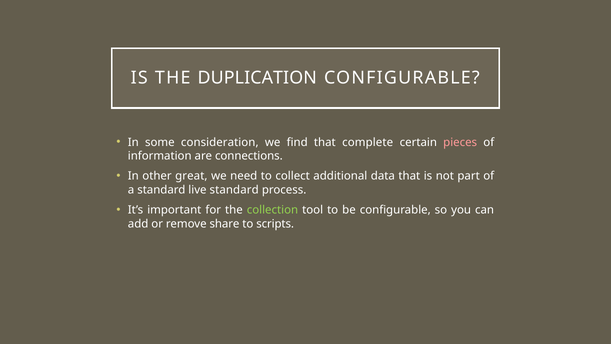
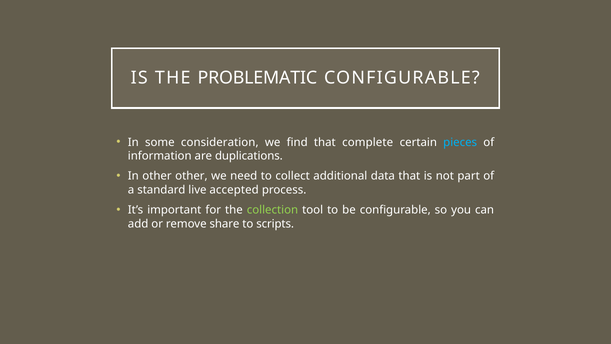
DUPLICATION: DUPLICATION -> PROBLEMATIC (257, 78)
pieces colour: pink -> light blue (460, 142)
connections: connections -> duplications (249, 156)
other great: great -> other (191, 176)
live standard: standard -> accepted (234, 190)
